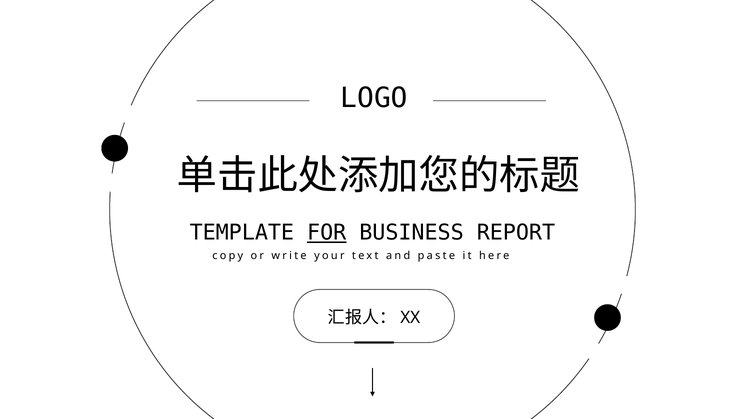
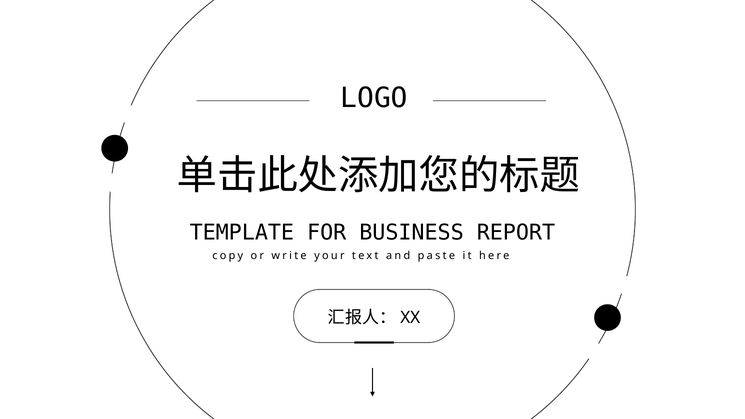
FOR underline: present -> none (327, 233)
